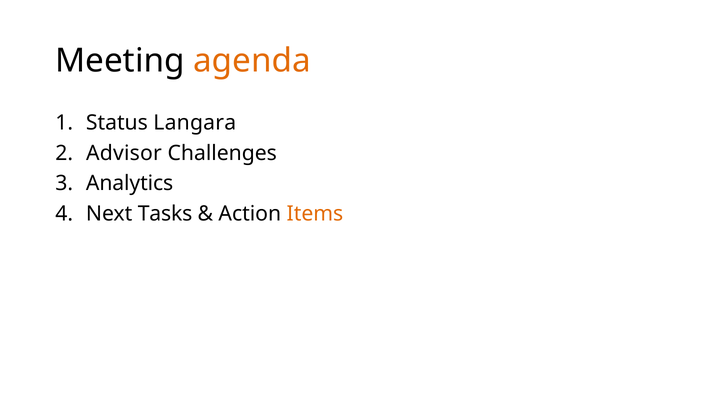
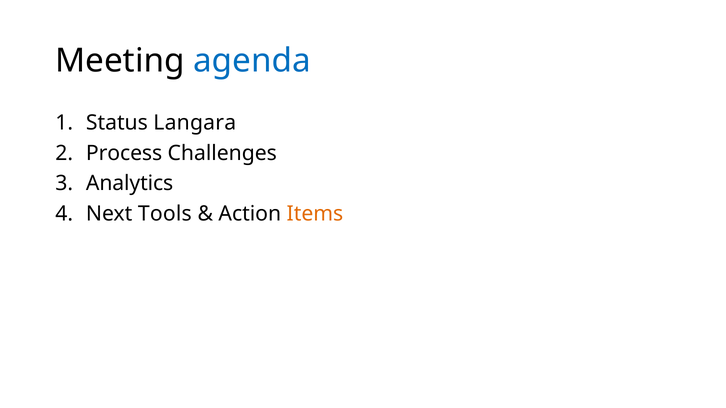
agenda colour: orange -> blue (252, 61)
Advisor: Advisor -> Process (124, 153)
Tasks: Tasks -> Tools (165, 214)
